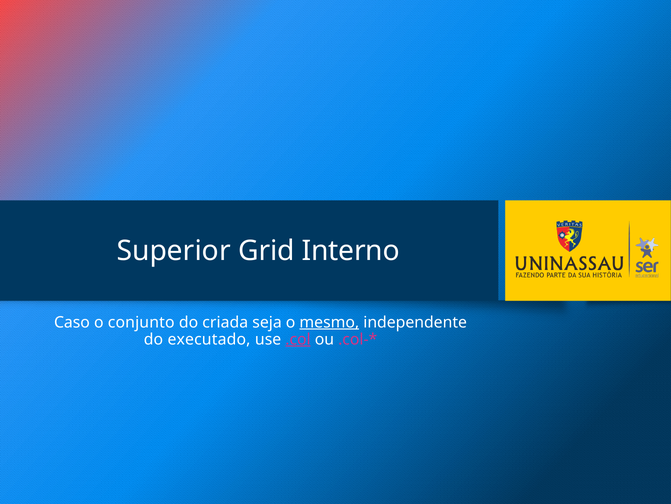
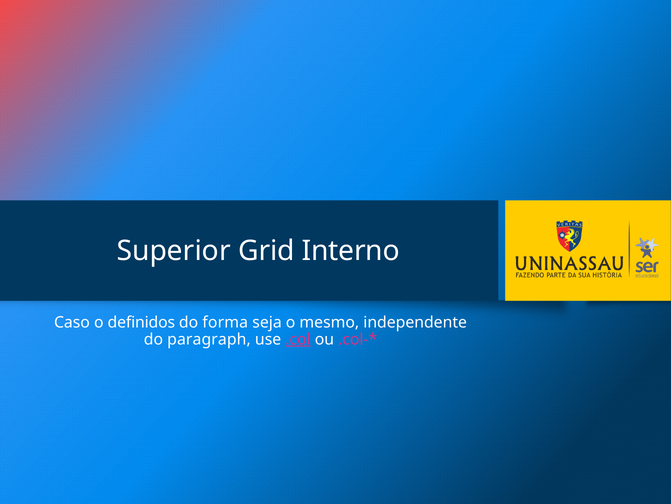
conjunto: conjunto -> definidos (141, 322)
criada: criada -> forma (225, 322)
mesmo underline: present -> none (329, 322)
executado: executado -> paragraph (209, 339)
